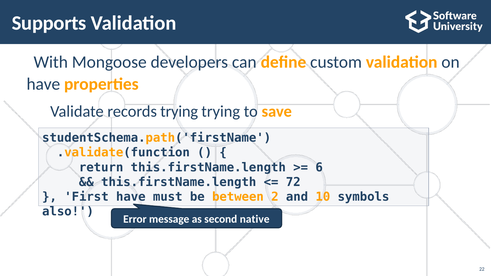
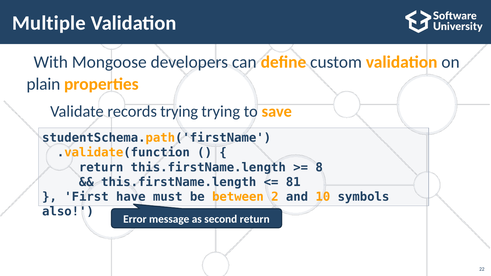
Supports: Supports -> Multiple (49, 23)
have: have -> plain (43, 84)
6: 6 -> 8 (319, 167)
72: 72 -> 81 (293, 182)
second native: native -> return (255, 219)
